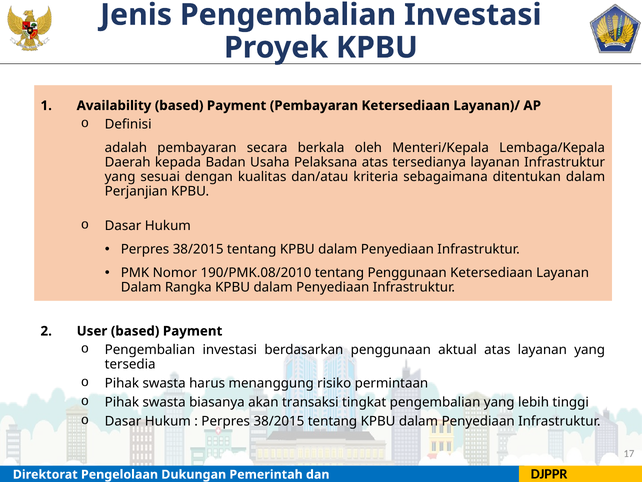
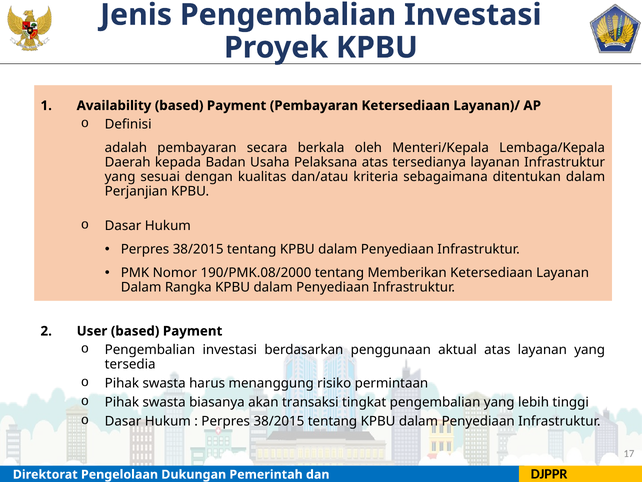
190/PMK.08/2010: 190/PMK.08/2010 -> 190/PMK.08/2000 (256, 272)
tentang Penggunaan: Penggunaan -> Memberikan (407, 272)
